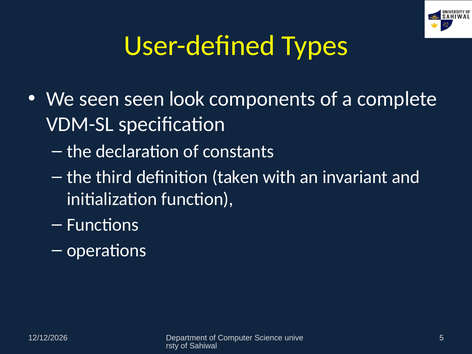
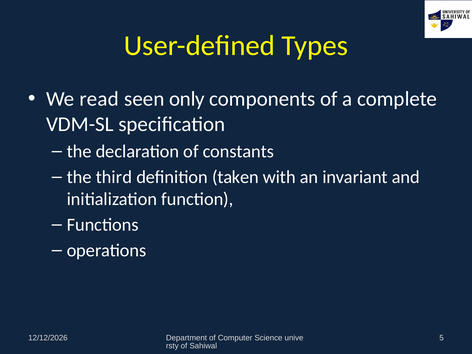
We seen: seen -> read (99, 99)
look: look -> only (187, 99)
